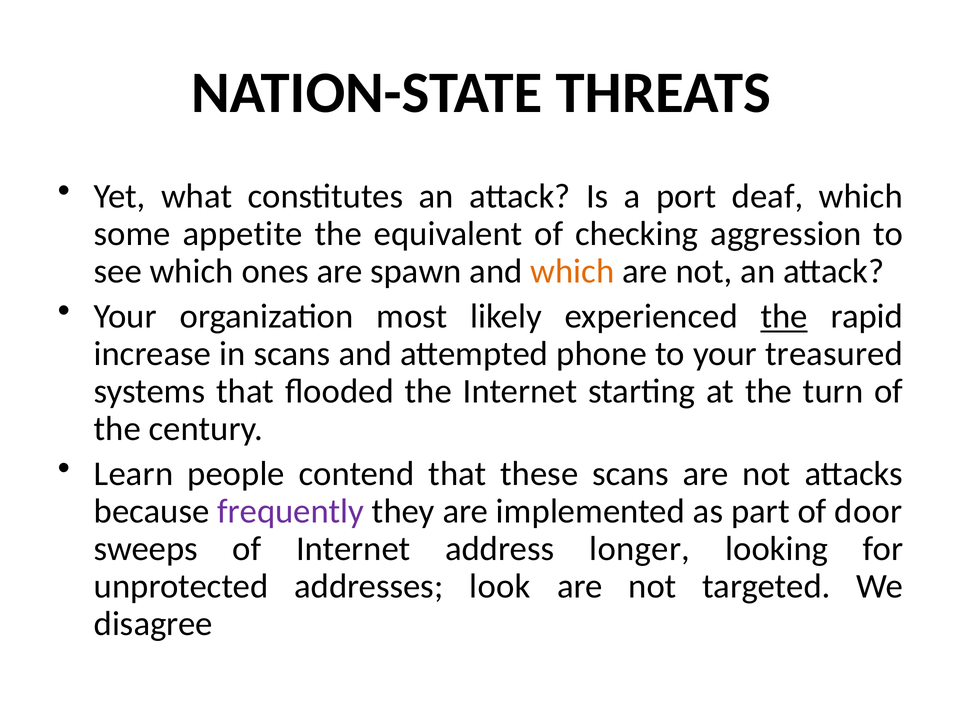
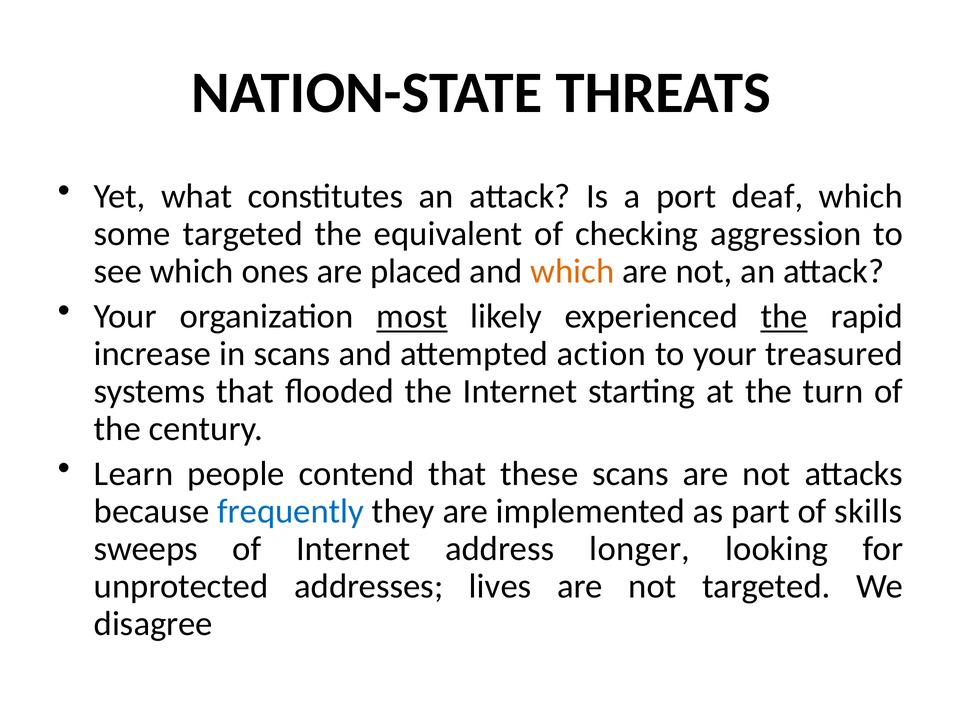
some appetite: appetite -> targeted (243, 234)
spawn: spawn -> placed (416, 271)
most underline: none -> present (412, 317)
phone: phone -> action (601, 354)
frequently colour: purple -> blue (291, 512)
door: door -> skills (868, 512)
look: look -> lives (500, 587)
